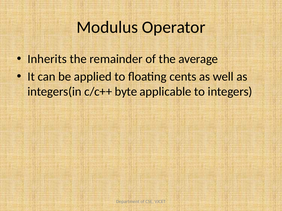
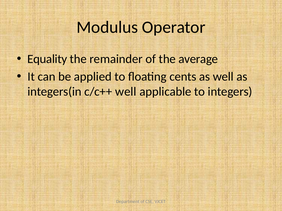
Inherits: Inherits -> Equality (47, 59)
c/c++ byte: byte -> well (126, 92)
